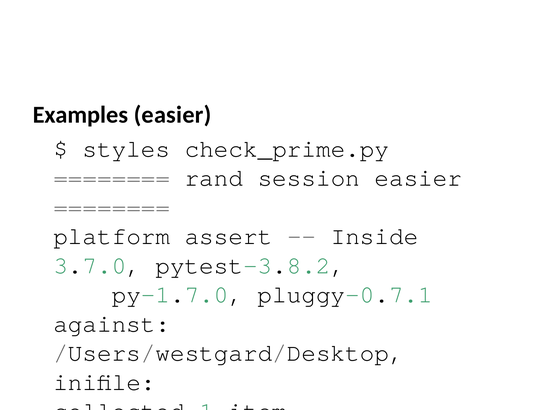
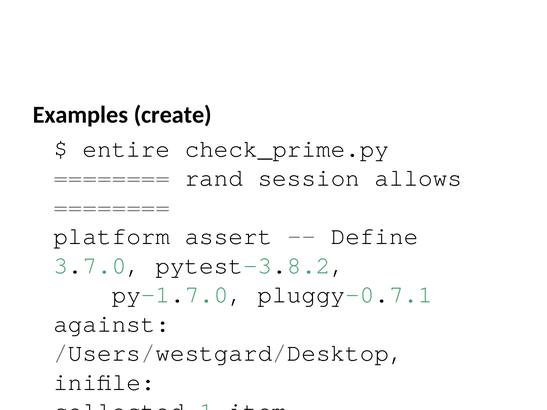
Examples easier: easier -> create (173, 115)
styles: styles -> entire (126, 149)
session easier: easier -> allows (418, 178)
Inside: Inside -> Define (375, 236)
